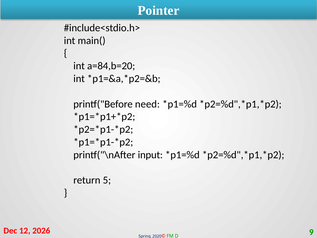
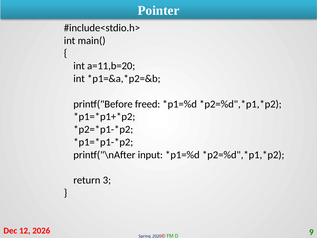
a=84,b=20: a=84,b=20 -> a=11,b=20 (111, 66)
need: need -> freed (148, 104)
5: 5 -> 3 (107, 180)
